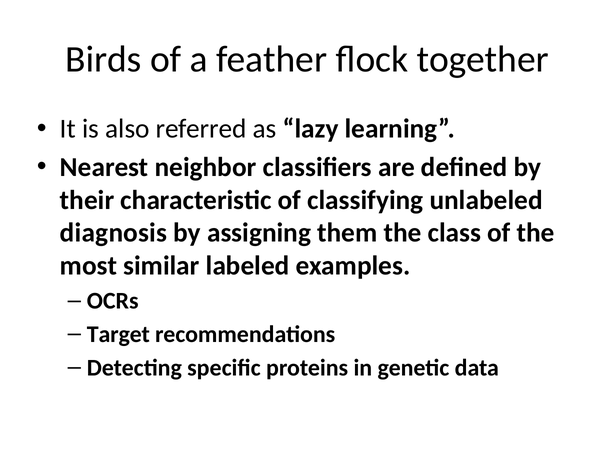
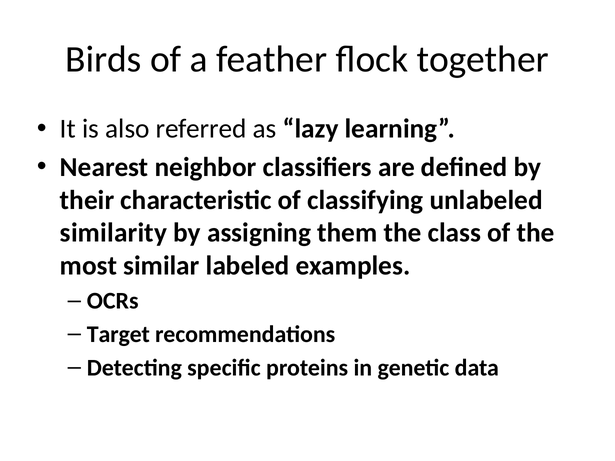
diagnosis: diagnosis -> similarity (114, 233)
